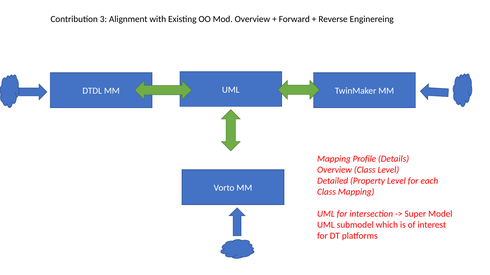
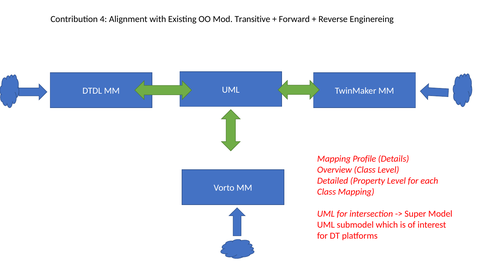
3: 3 -> 4 (103, 19)
Mod Overview: Overview -> Transitive (252, 19)
